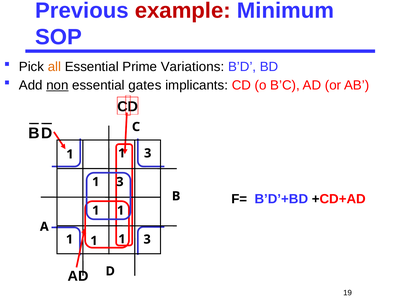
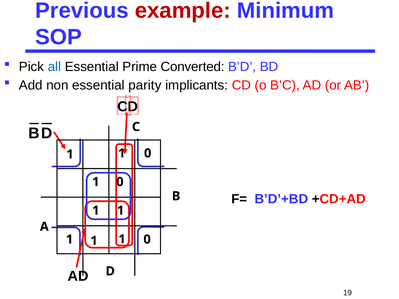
all colour: orange -> blue (54, 67)
Variations: Variations -> Converted (193, 67)
non underline: present -> none (57, 85)
gates: gates -> parity (145, 85)
3: 3 -> 0 (148, 153)
3: 3 -> 0 (120, 182)
3: 3 -> 0 (147, 240)
